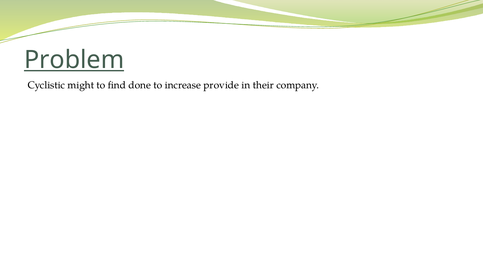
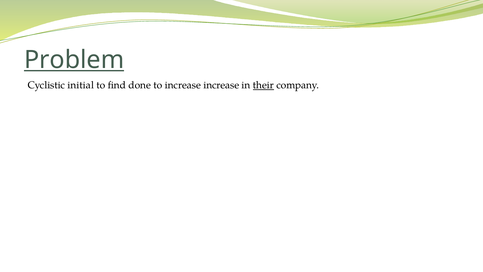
might: might -> initial (81, 85)
increase provide: provide -> increase (221, 85)
their underline: none -> present (263, 85)
